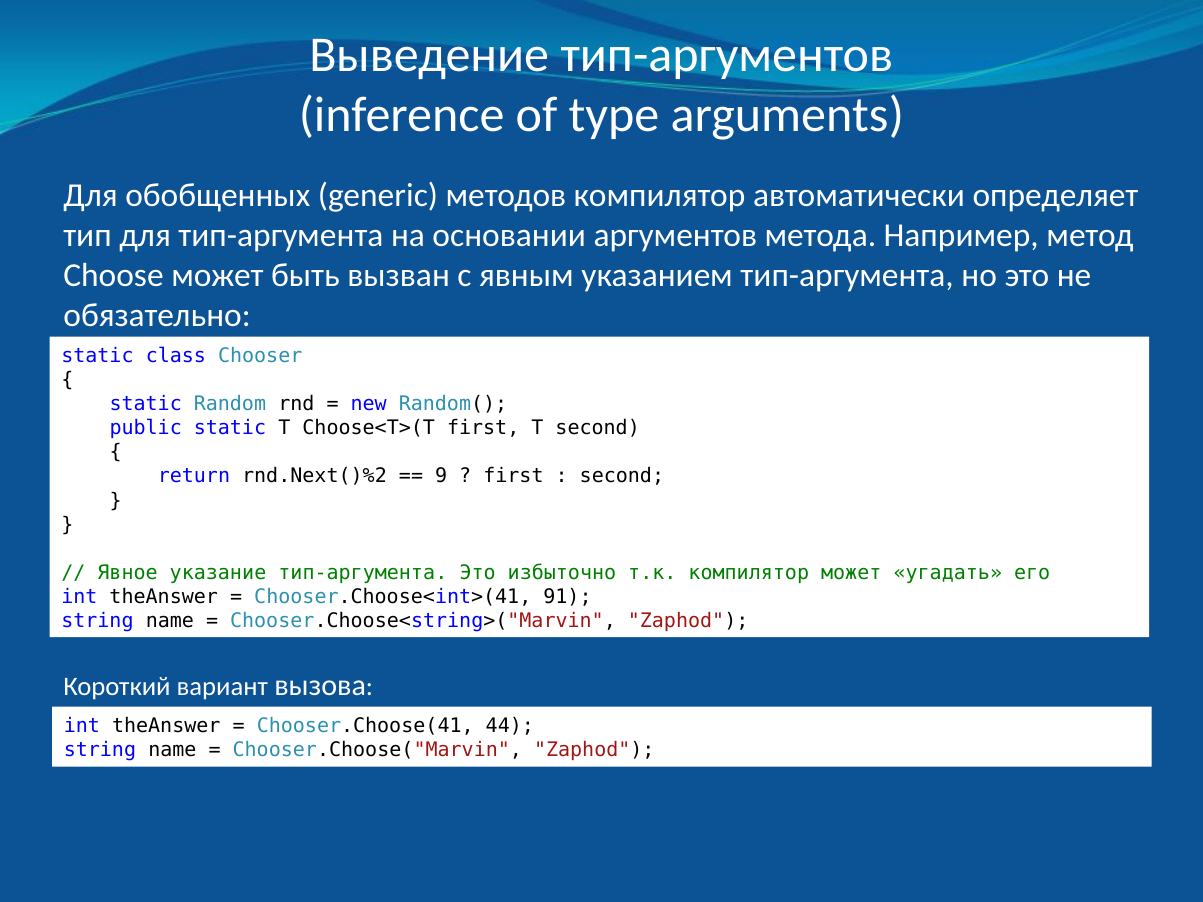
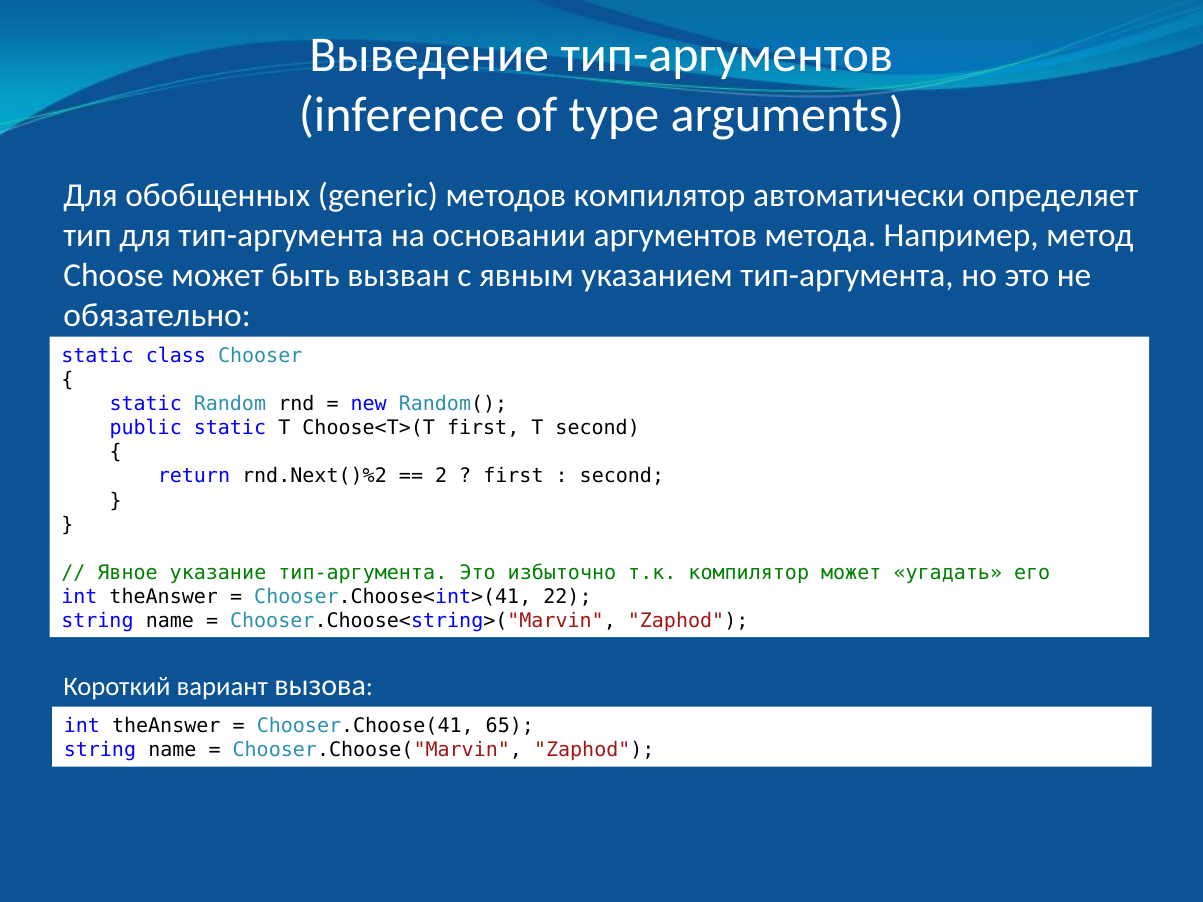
9: 9 -> 2 (441, 476)
91: 91 -> 22 (567, 597)
44: 44 -> 65 (510, 726)
